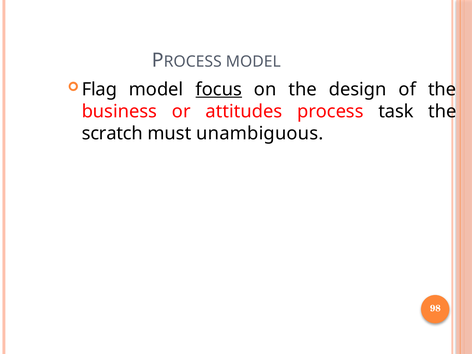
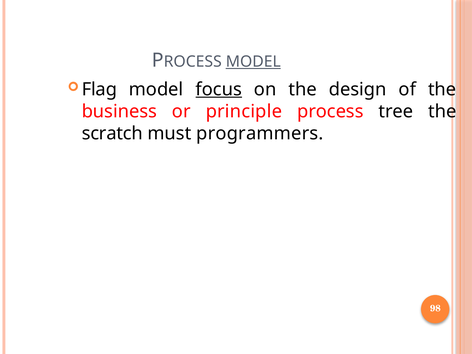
MODEL underline: none -> present (253, 62)
attitudes: attitudes -> principle (244, 111)
task: task -> tree (396, 111)
unambiguous: unambiguous -> programmers (260, 133)
